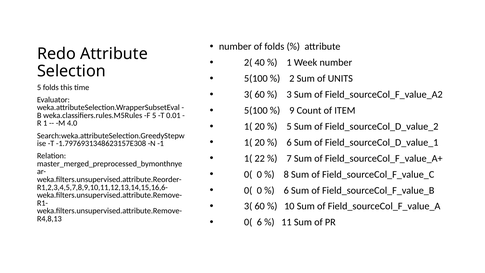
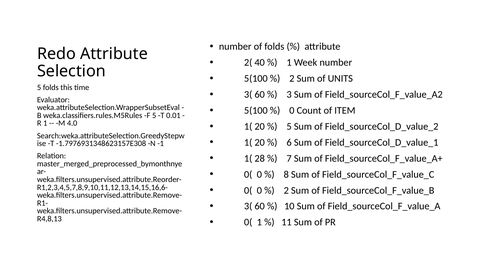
9: 9 -> 0 (292, 110)
22: 22 -> 28 (260, 158)
6: 6 -> 2 (286, 190)
0( 6: 6 -> 1 (259, 222)
